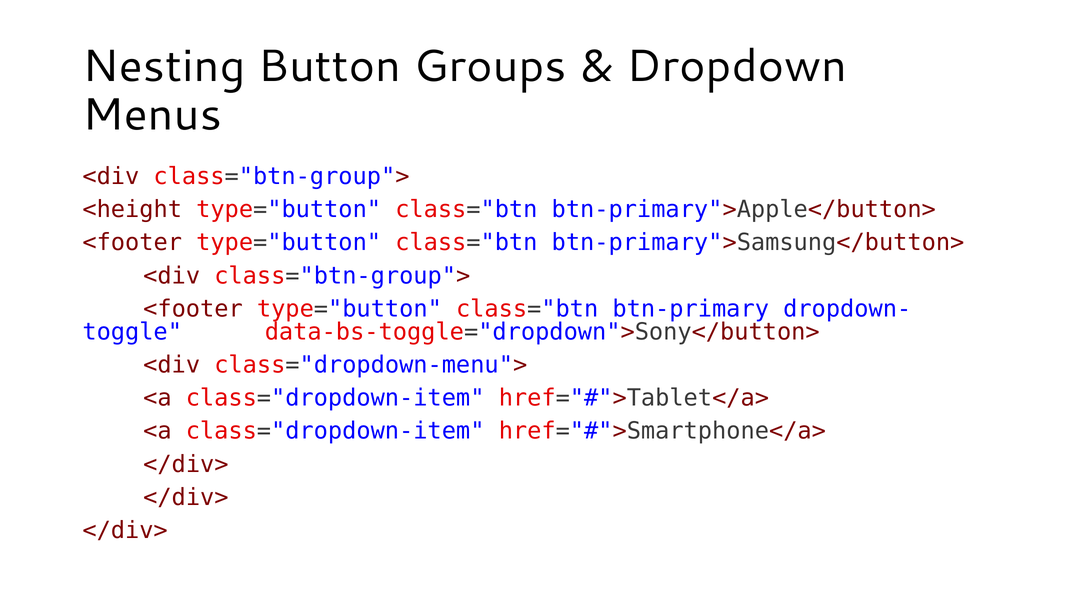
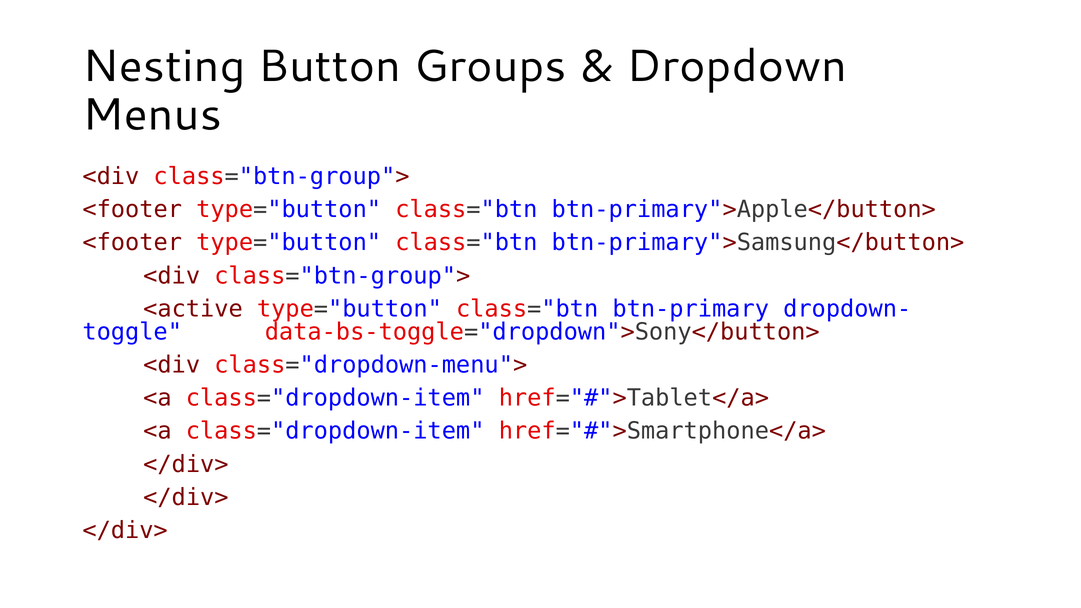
<height: <height -> <footer (132, 210)
<footer: <footer -> <active (193, 309)
